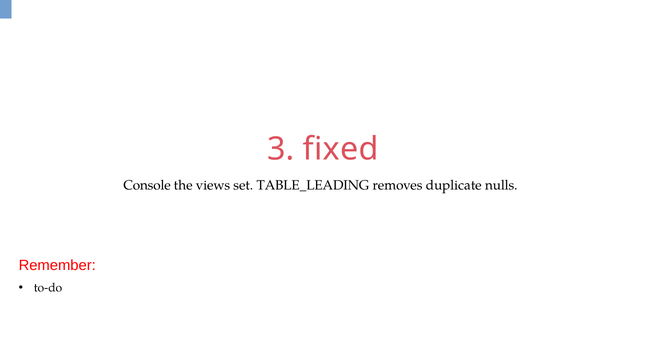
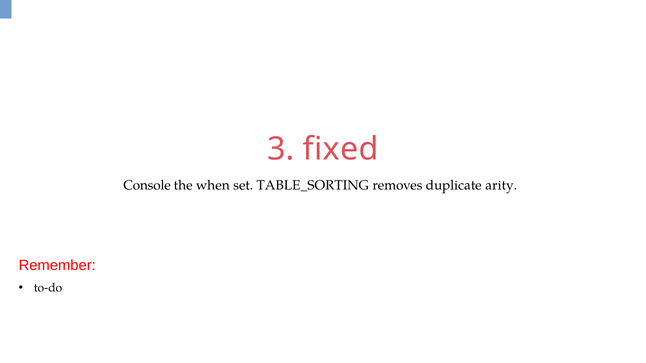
views: views -> when (213, 185)
TABLE_LEADING: TABLE_LEADING -> TABLE_SORTING (313, 185)
nulls: nulls -> arity (501, 185)
